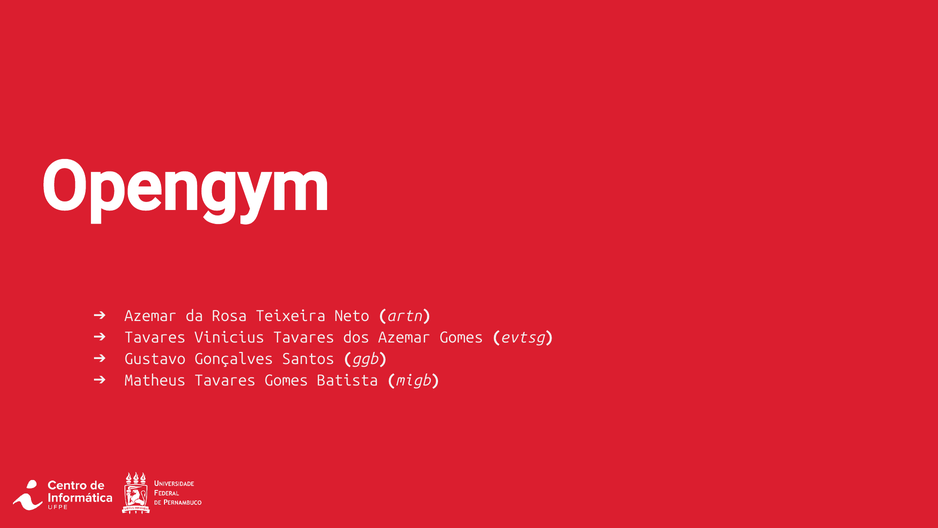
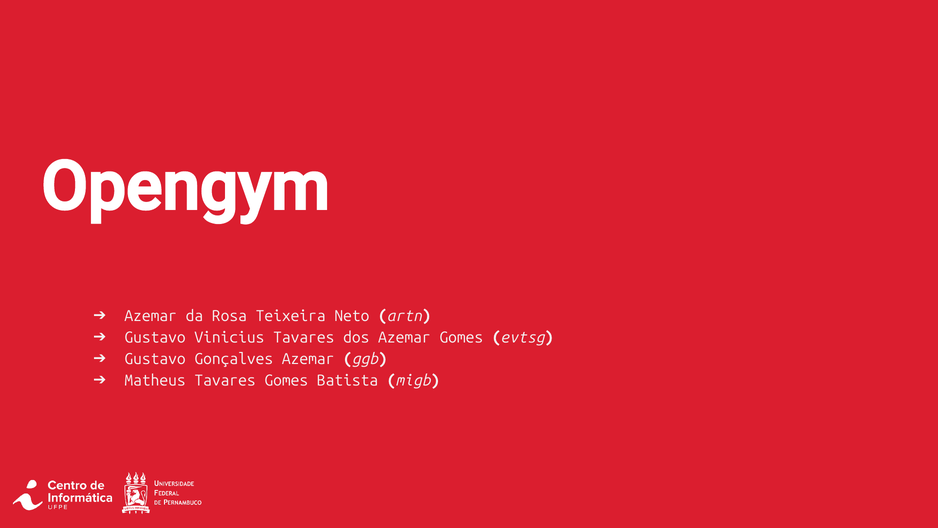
Tavares: Tavares -> Gustavo (155, 337)
Gonçalves Santos: Santos -> Azemar (308, 359)
